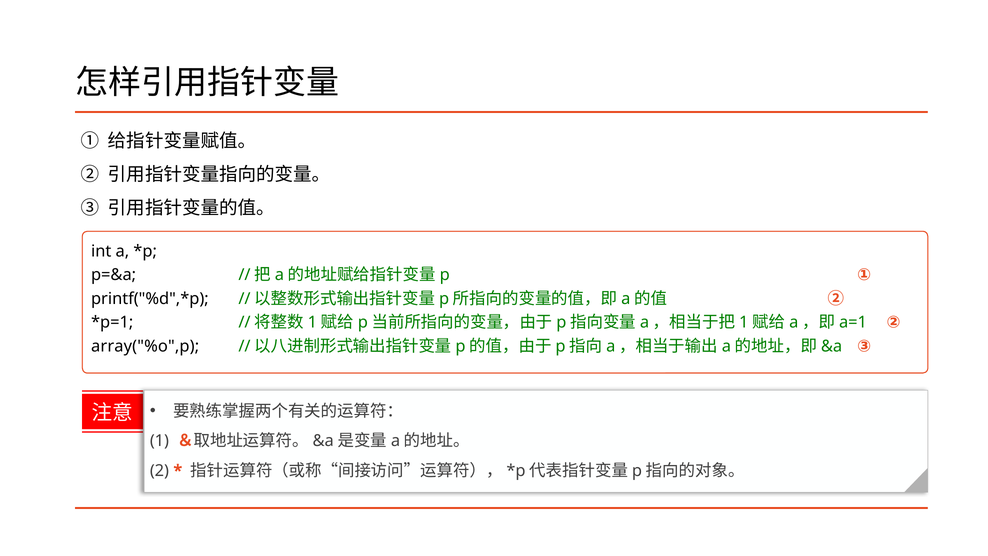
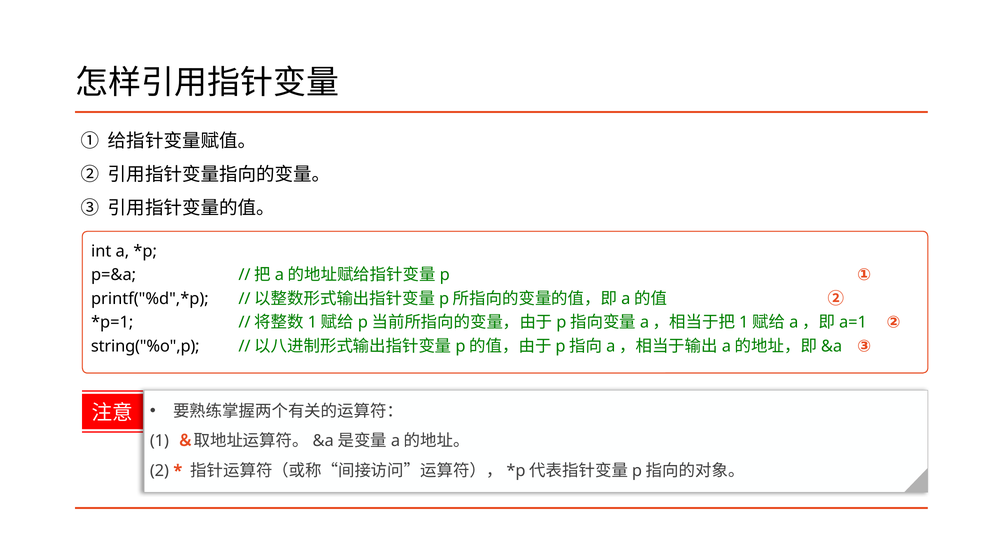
array("%o",p: array("%o",p -> string("%o",p (145, 346)
